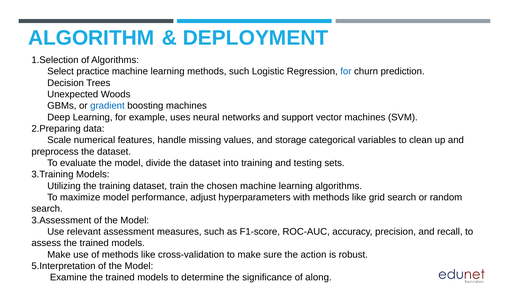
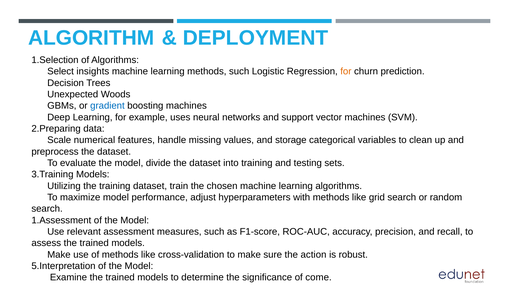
practice: practice -> insights (93, 72)
for colour: blue -> orange (346, 72)
3.Assessment: 3.Assessment -> 1.Assessment (61, 220)
along: along -> come (319, 278)
